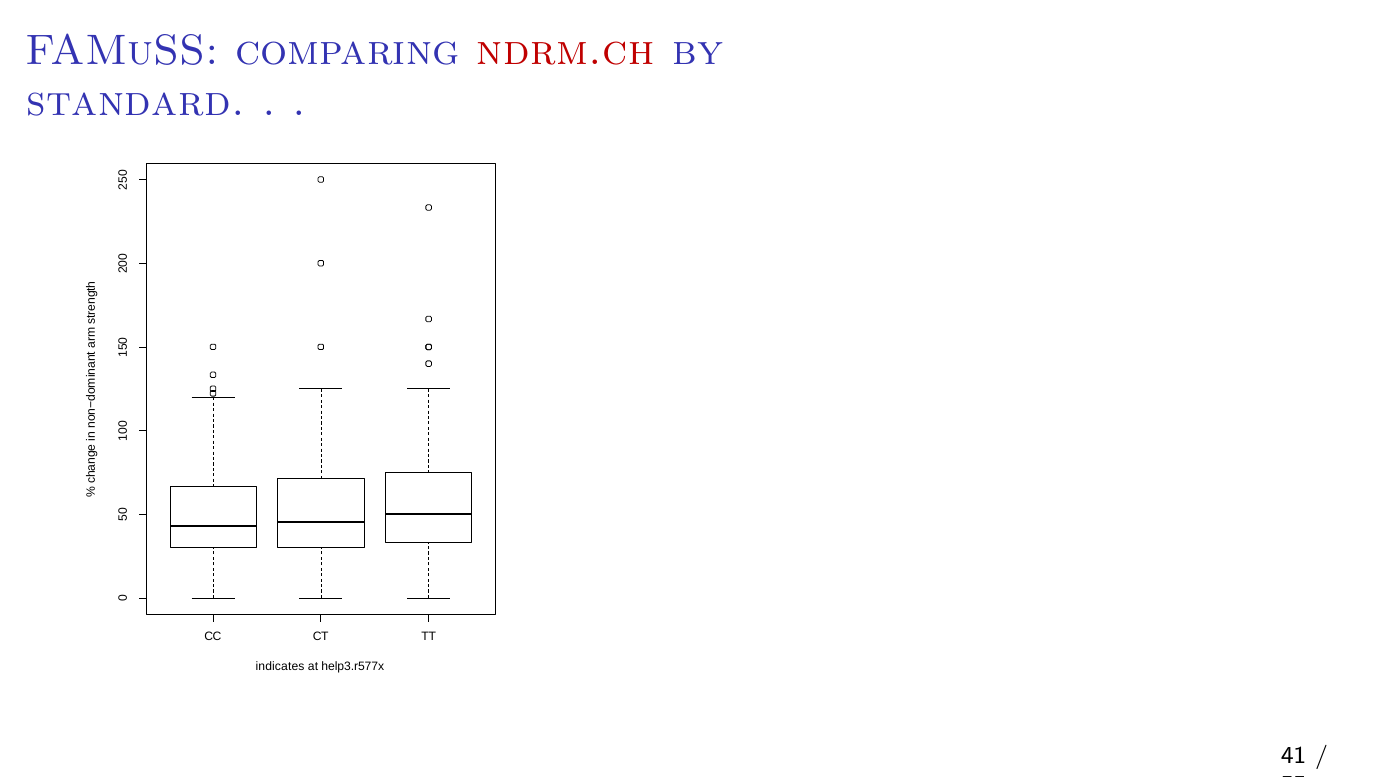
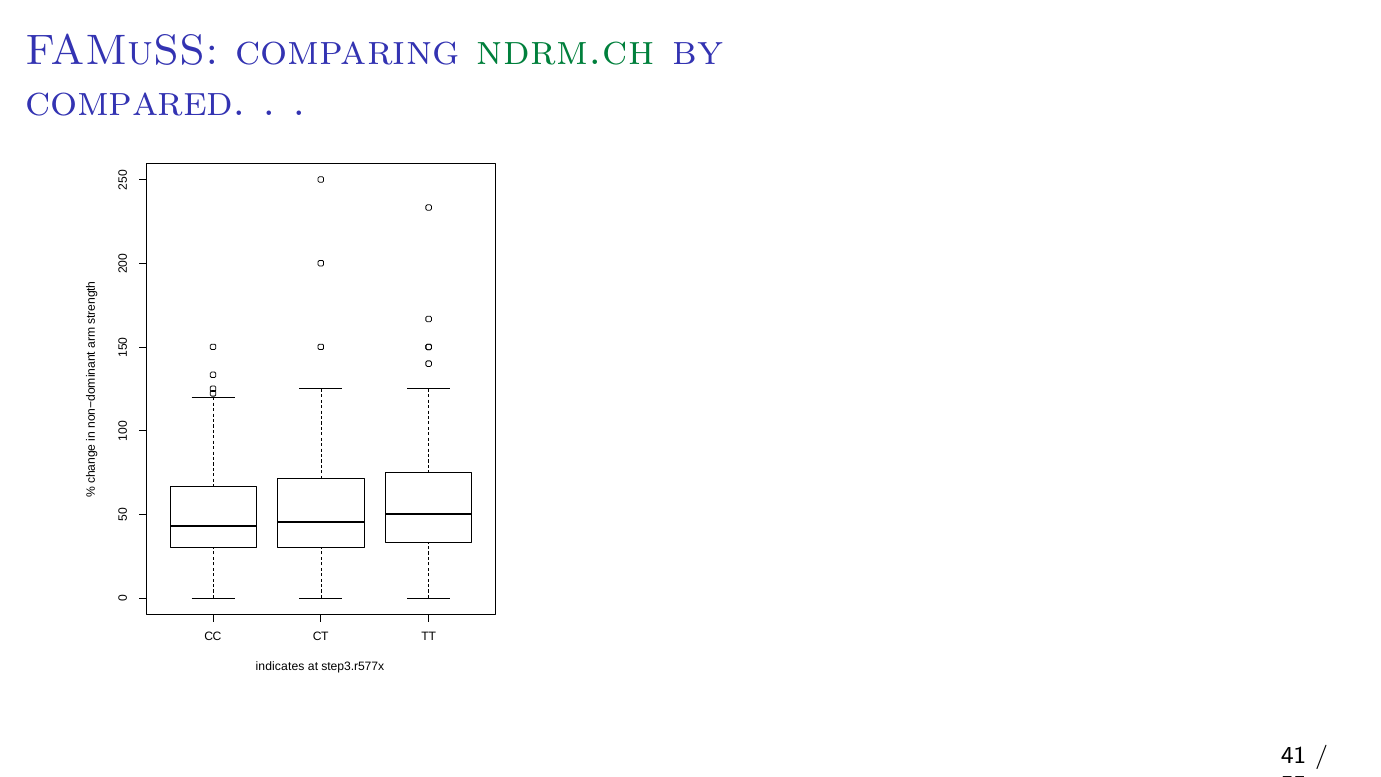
ndrm.ch colour: red -> green (566, 51)
standard: standard -> compared (136, 102)
help3.r577x: help3.r577x -> step3.r577x (353, 666)
